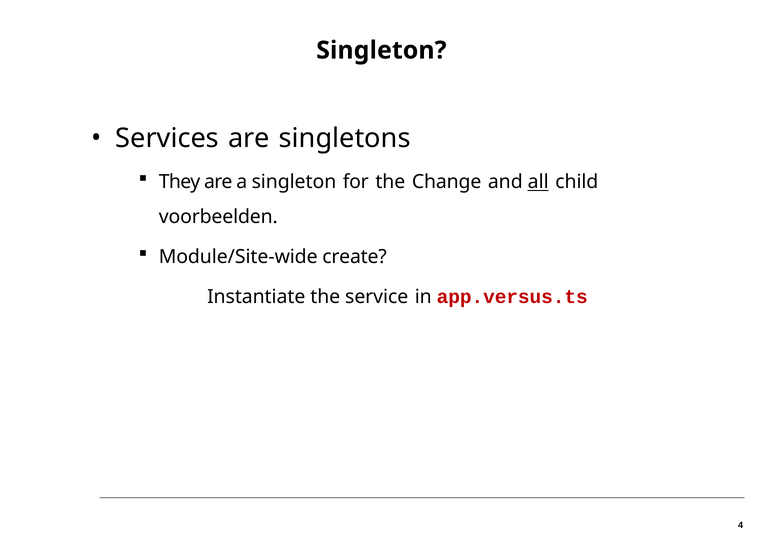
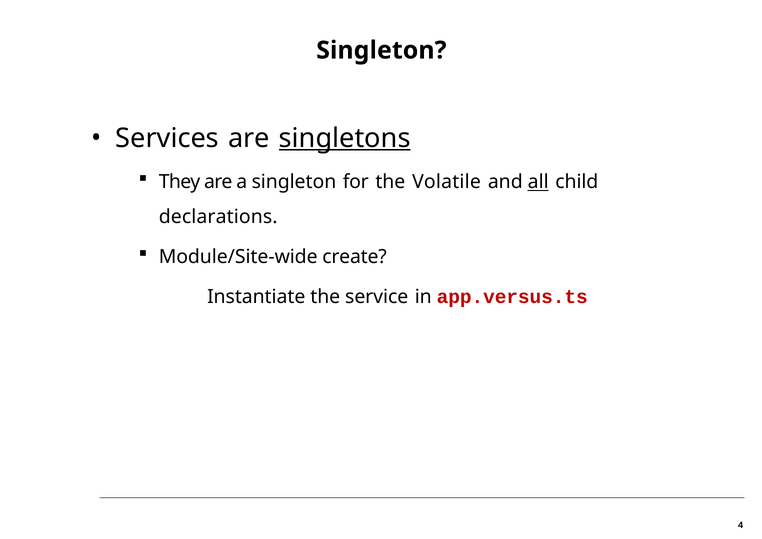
singletons underline: none -> present (345, 138)
Change: Change -> Volatile (447, 182)
voorbeelden: voorbeelden -> declarations (218, 217)
